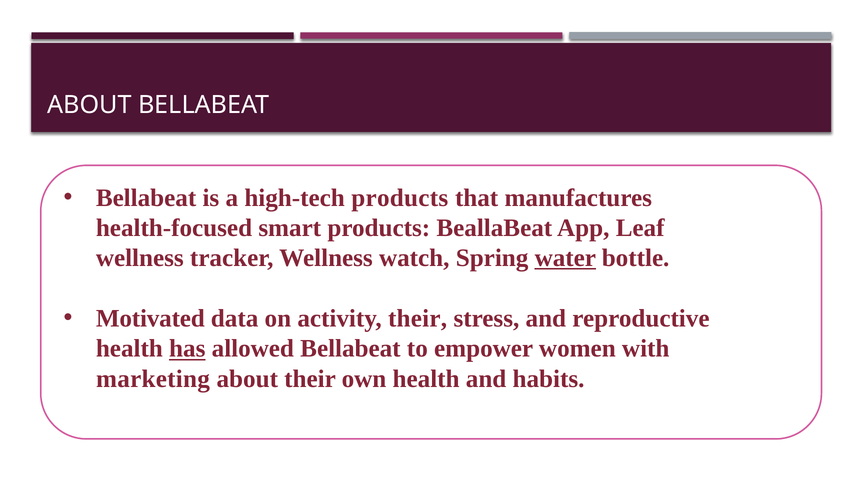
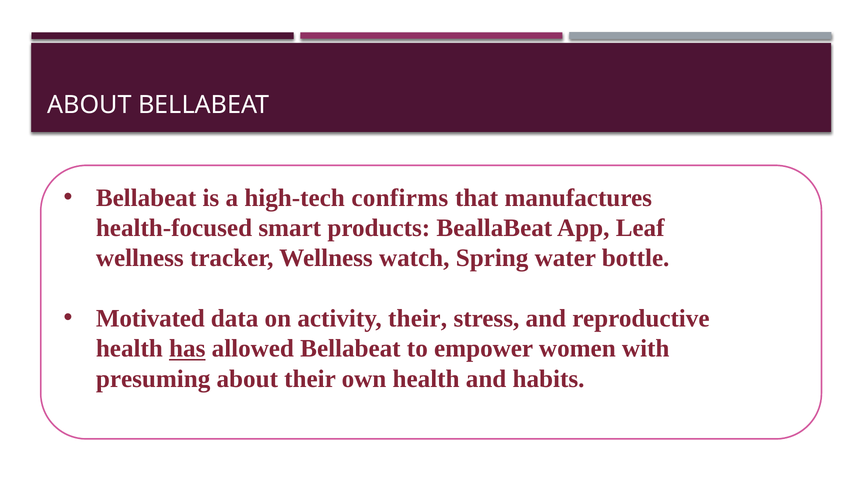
high-tech products: products -> confirms (400, 198)
water underline: present -> none (565, 258)
marketing: marketing -> presuming (153, 379)
